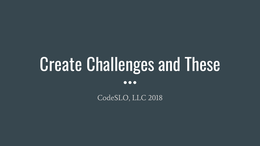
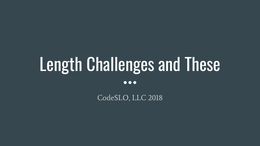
Create: Create -> Length (61, 66)
